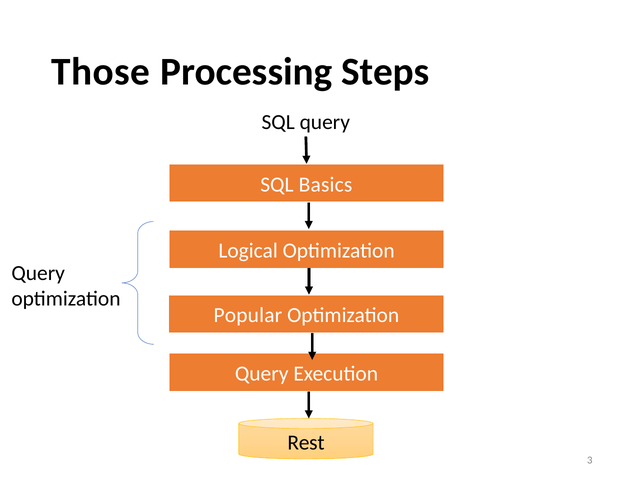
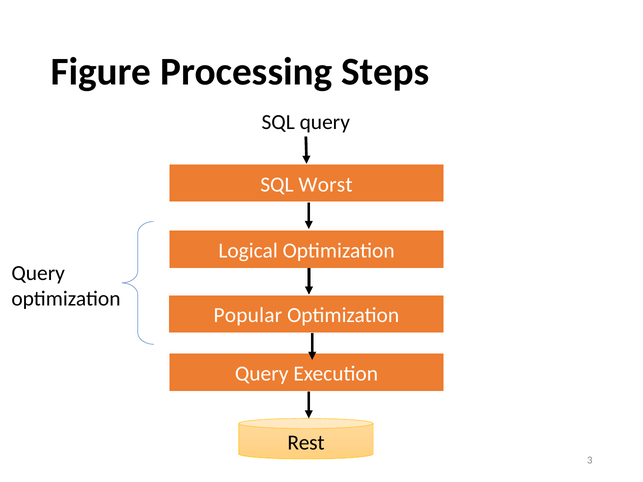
Those: Those -> Figure (101, 72)
Basics: Basics -> Worst (326, 185)
